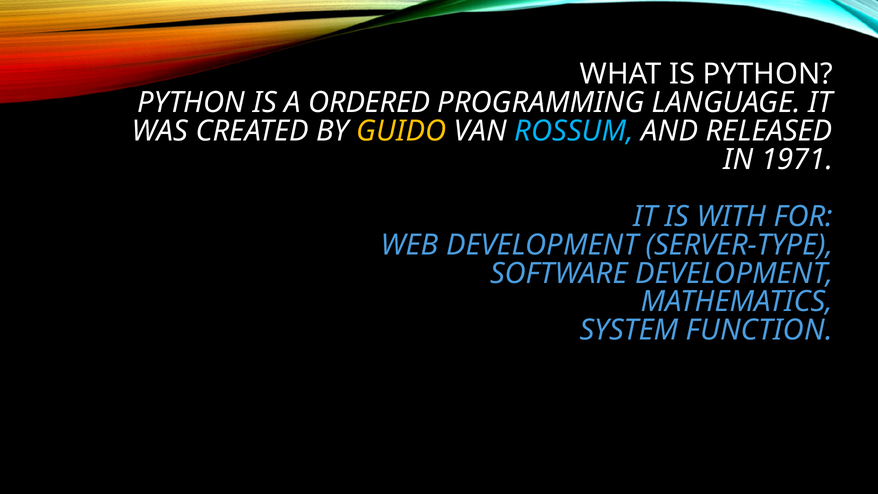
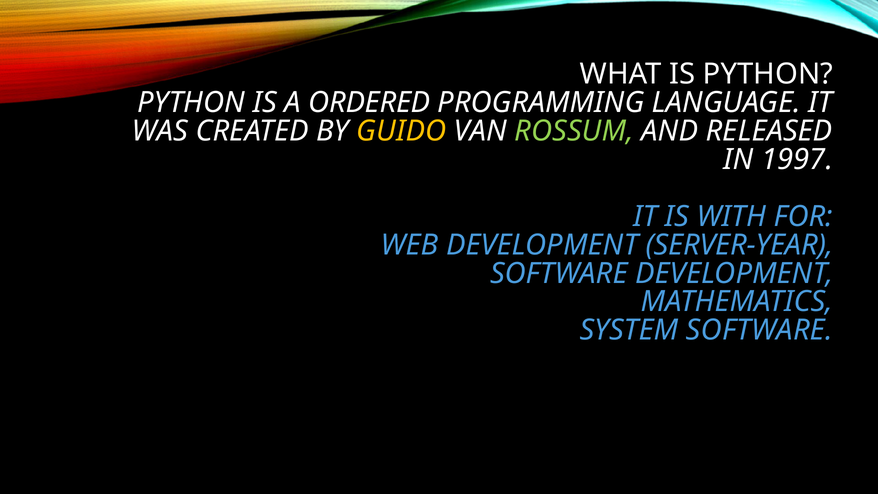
ROSSUM colour: light blue -> light green (574, 131)
1971: 1971 -> 1997 (797, 159)
SERVER-TYPE: SERVER-TYPE -> SERVER-YEAR (739, 245)
SYSTEM FUNCTION: FUNCTION -> SOFTWARE (759, 330)
